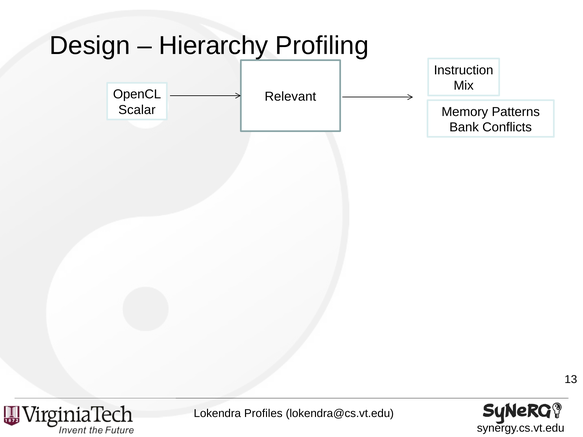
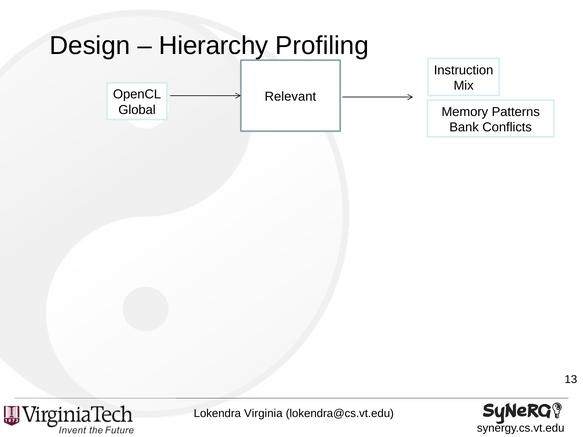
Scalar: Scalar -> Global (137, 110)
Profiles: Profiles -> Virginia (263, 414)
